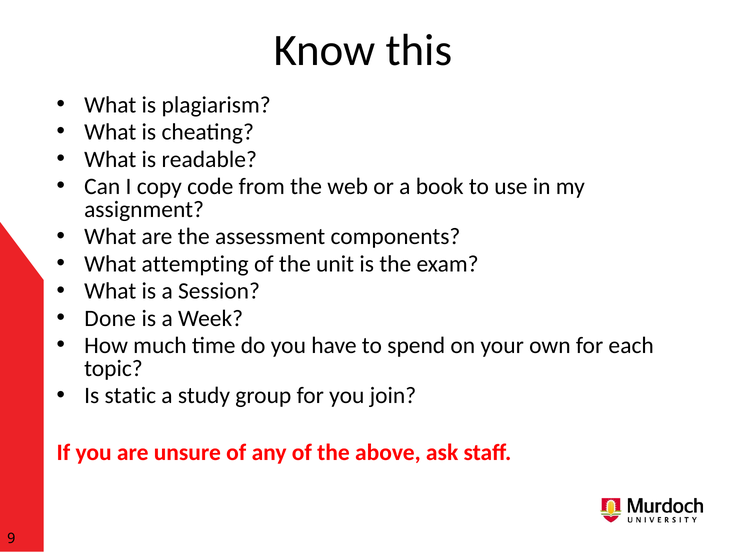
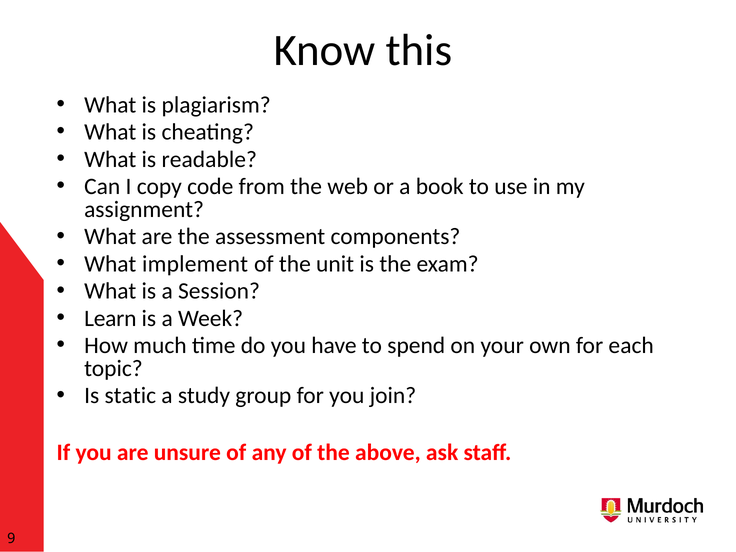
attempting: attempting -> implement (195, 264)
Done: Done -> Learn (110, 318)
